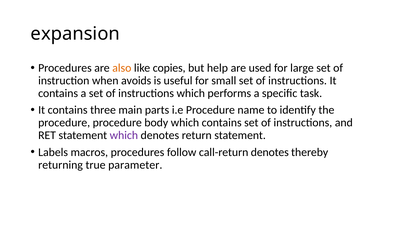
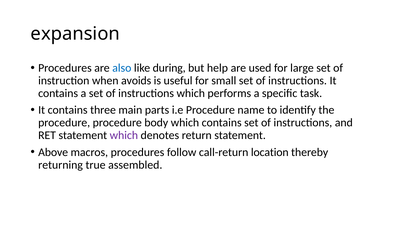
also colour: orange -> blue (122, 68)
copies: copies -> during (169, 68)
Labels: Labels -> Above (53, 152)
call-return denotes: denotes -> location (270, 152)
parameter: parameter -> assembled (135, 165)
